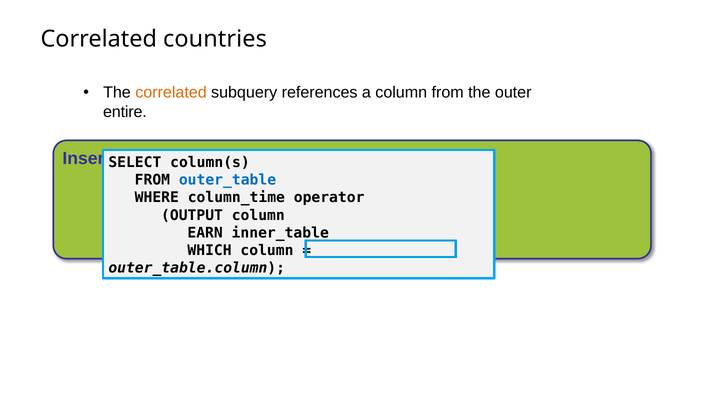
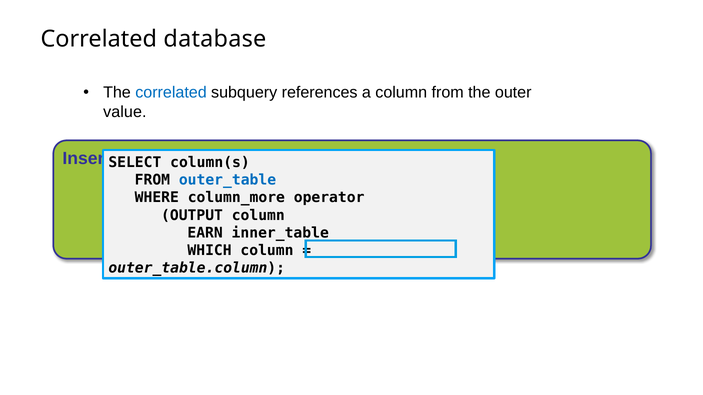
countries: countries -> database (215, 39)
correlated colour: orange -> blue (171, 93)
entire: entire -> value (125, 112)
column_time: column_time -> column_more (236, 198)
